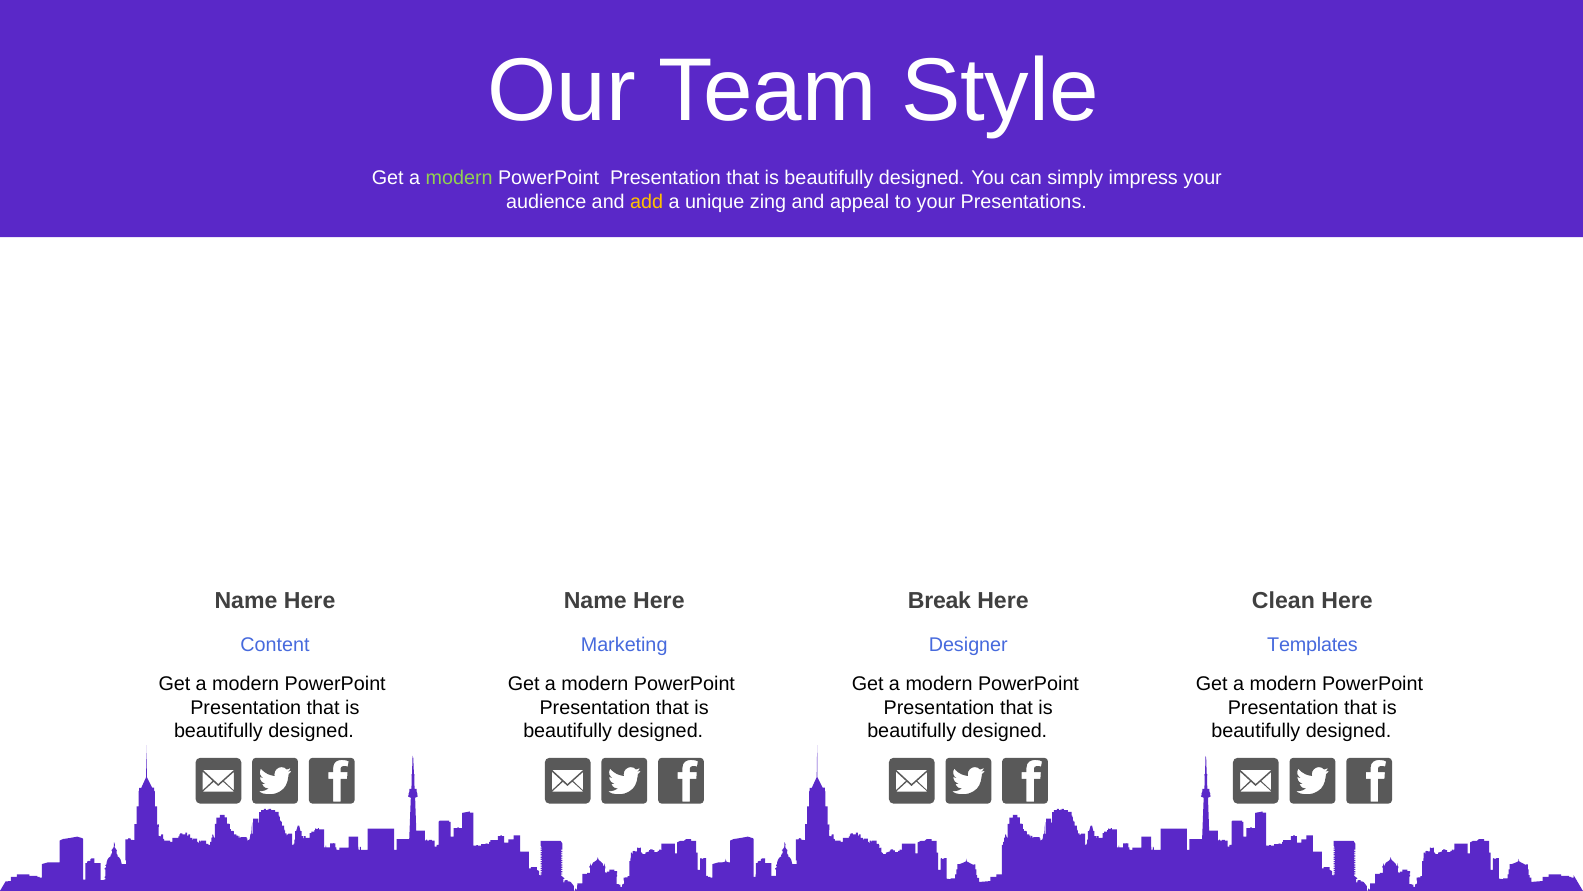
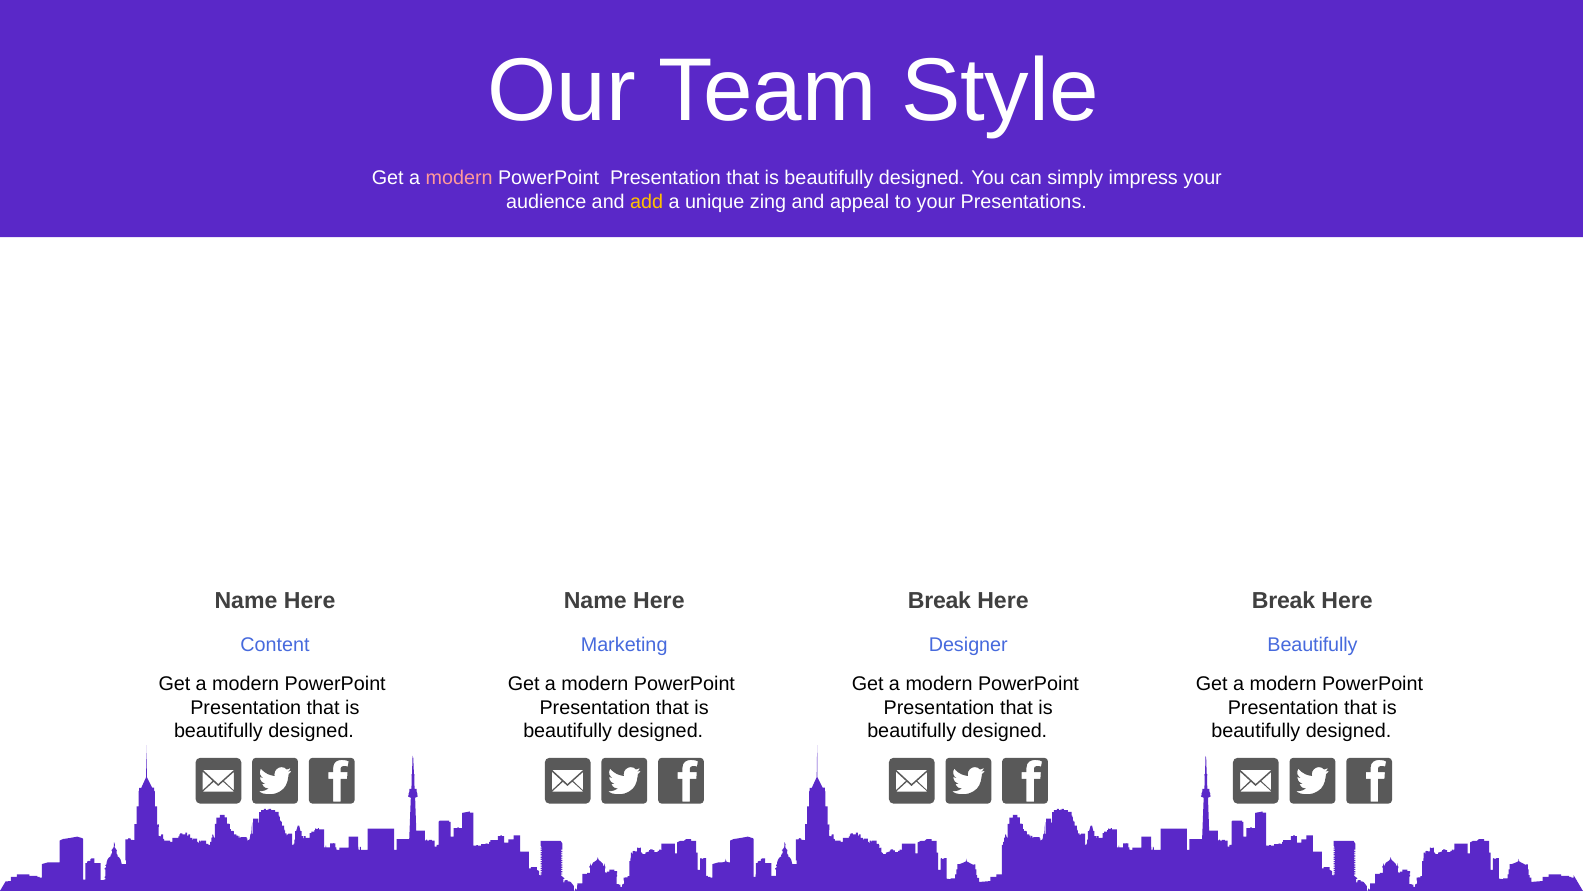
modern colour: light green -> pink (459, 178)
Clean: Clean -> Break (1284, 601)
Templates: Templates -> Beautifully (1312, 644)
